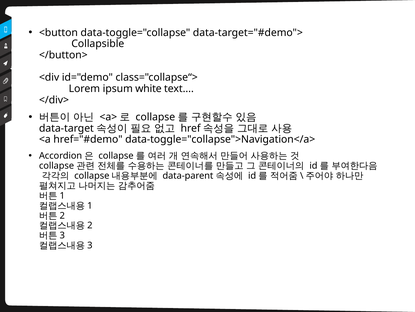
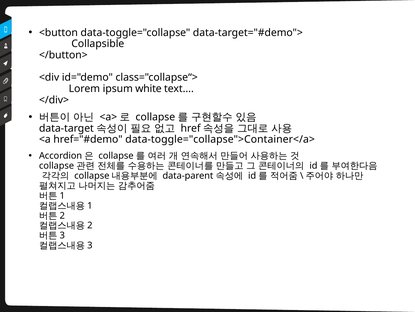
data-toggle="collapse">Navigation</a>: data-toggle="collapse">Navigation</a> -> data-toggle="collapse">Container</a> (220, 139)
